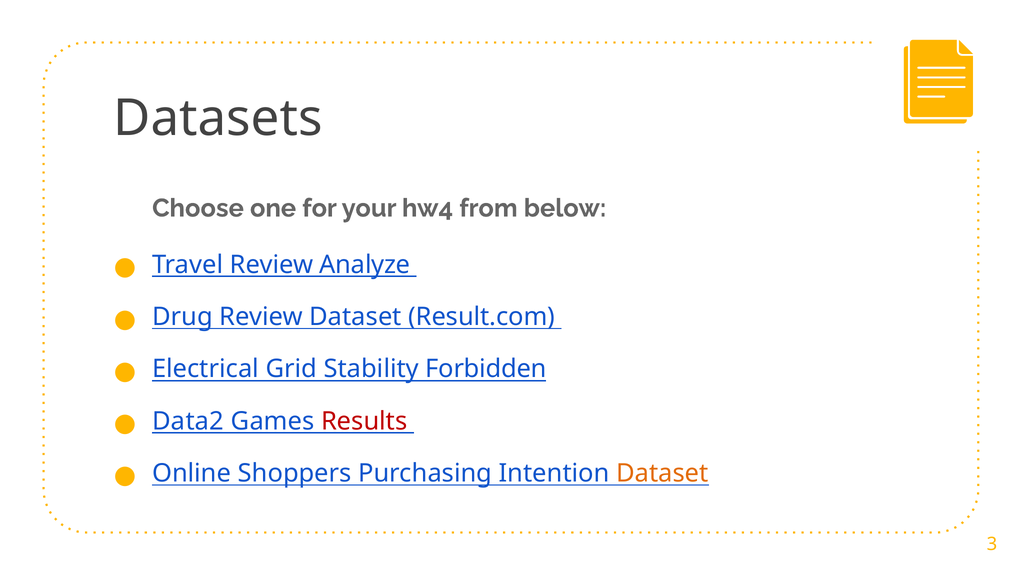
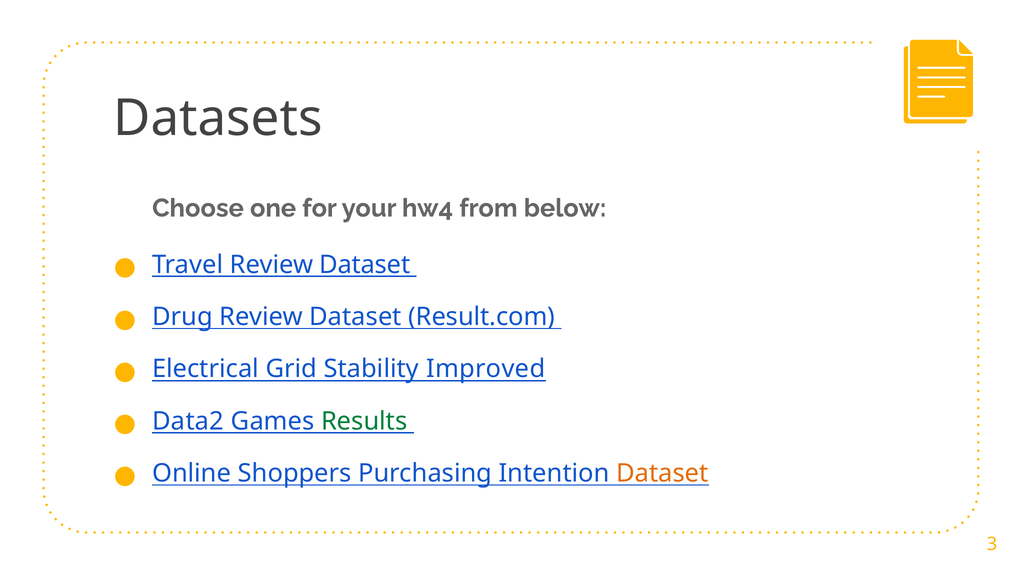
Travel Review Analyze: Analyze -> Dataset (365, 265)
Forbidden: Forbidden -> Improved (486, 369)
Results colour: red -> green (364, 421)
